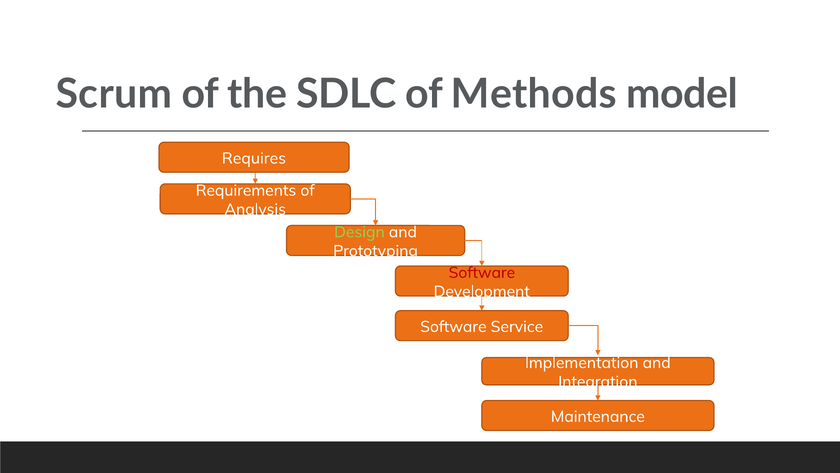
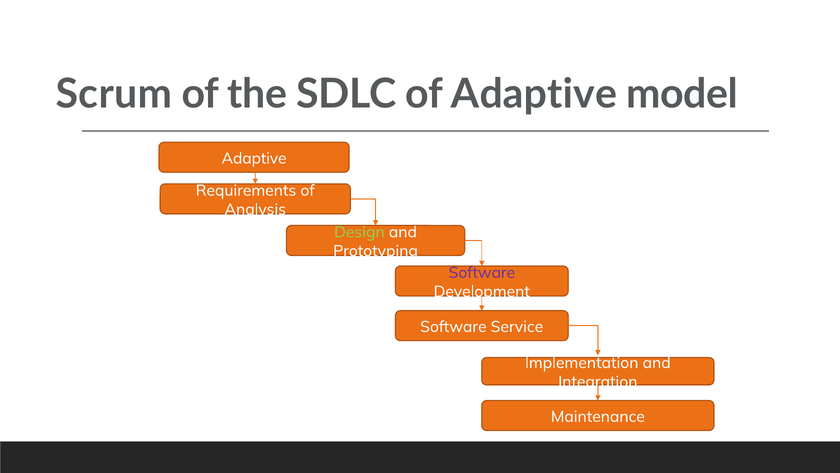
of Methods: Methods -> Adaptive (534, 94)
Requires: Requires -> Adaptive (254, 158)
Software colour: red -> purple (482, 272)
